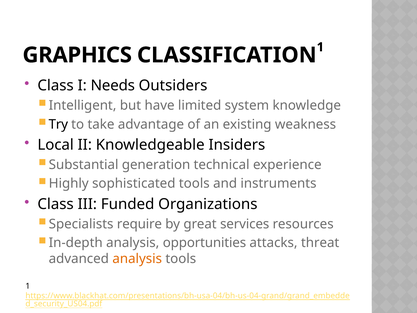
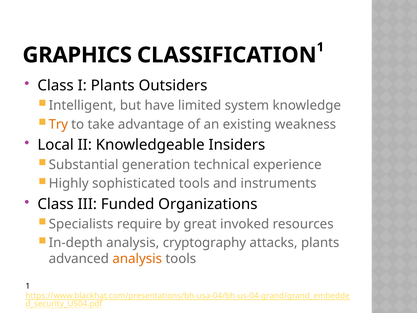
I Needs: Needs -> Plants (113, 86)
Try colour: black -> orange (58, 124)
services: services -> invoked (245, 224)
opportunities: opportunities -> cryptography (204, 243)
attacks threat: threat -> plants (320, 243)
